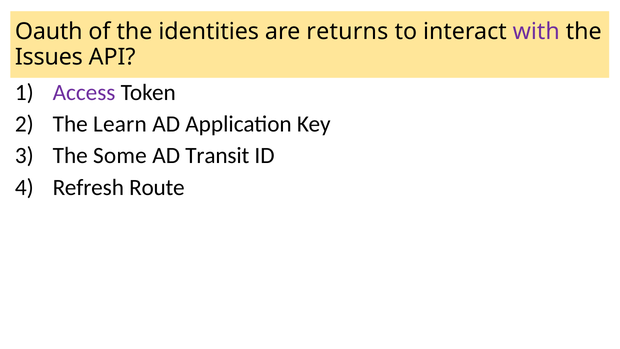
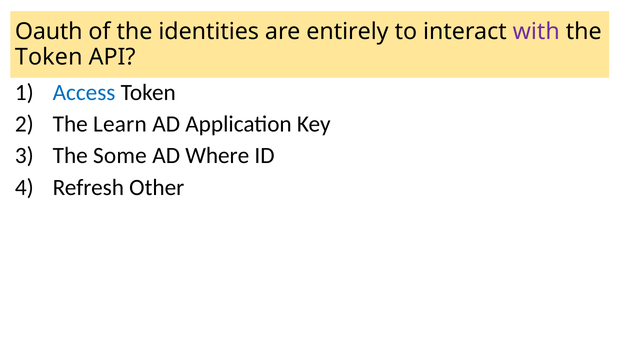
returns: returns -> entirely (347, 32)
Issues: Issues -> Token (49, 57)
Access colour: purple -> blue (84, 93)
Transit: Transit -> Where (217, 156)
Route: Route -> Other (157, 187)
